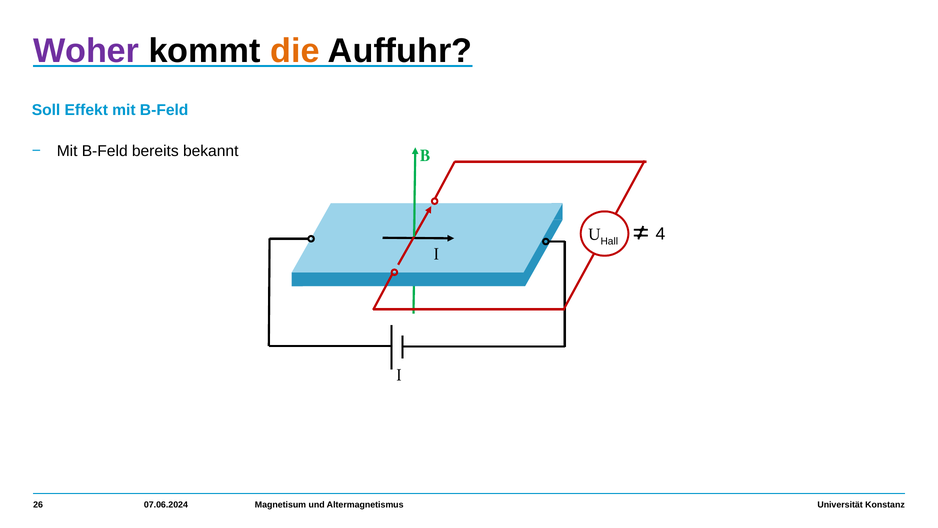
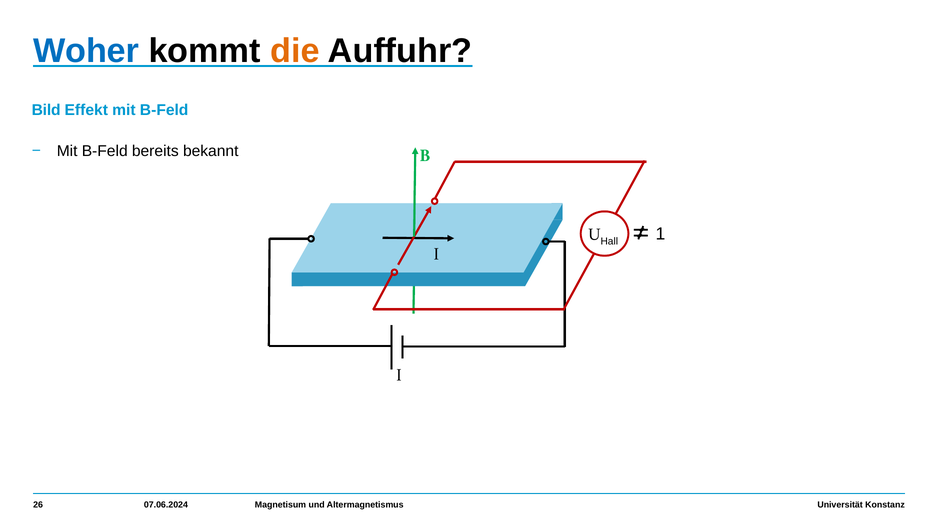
Woher colour: purple -> blue (86, 51)
Soll: Soll -> Bild (46, 110)
4: 4 -> 1 (660, 234)
